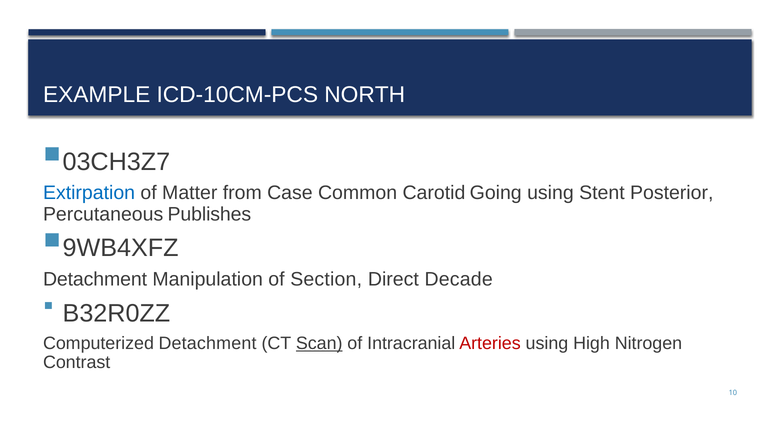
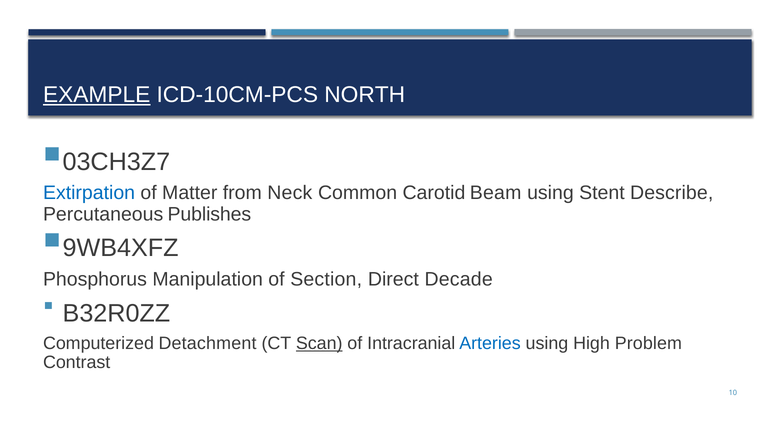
EXAMPLE underline: none -> present (97, 95)
Case: Case -> Neck (290, 193)
Going: Going -> Beam (496, 193)
Posterior: Posterior -> Describe (672, 193)
Detachment: Detachment -> Phosphorus (95, 279)
Arteries colour: red -> blue (490, 343)
Nitrogen: Nitrogen -> Problem (648, 343)
